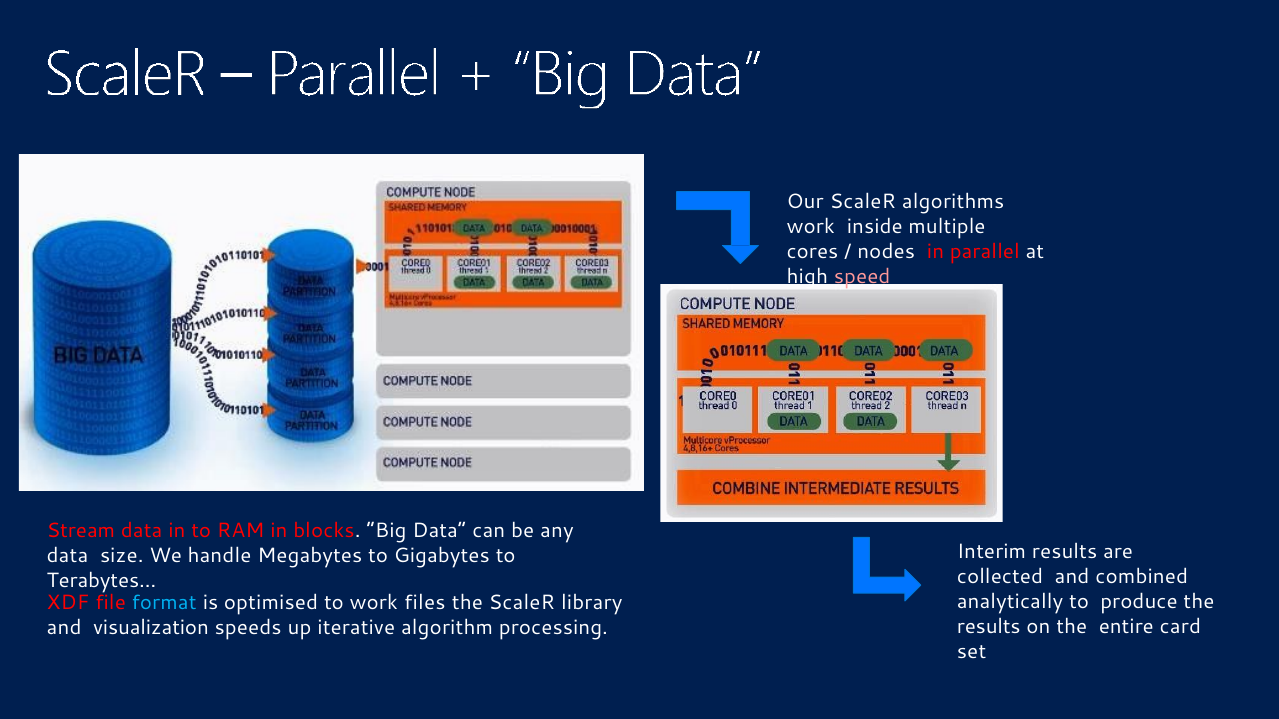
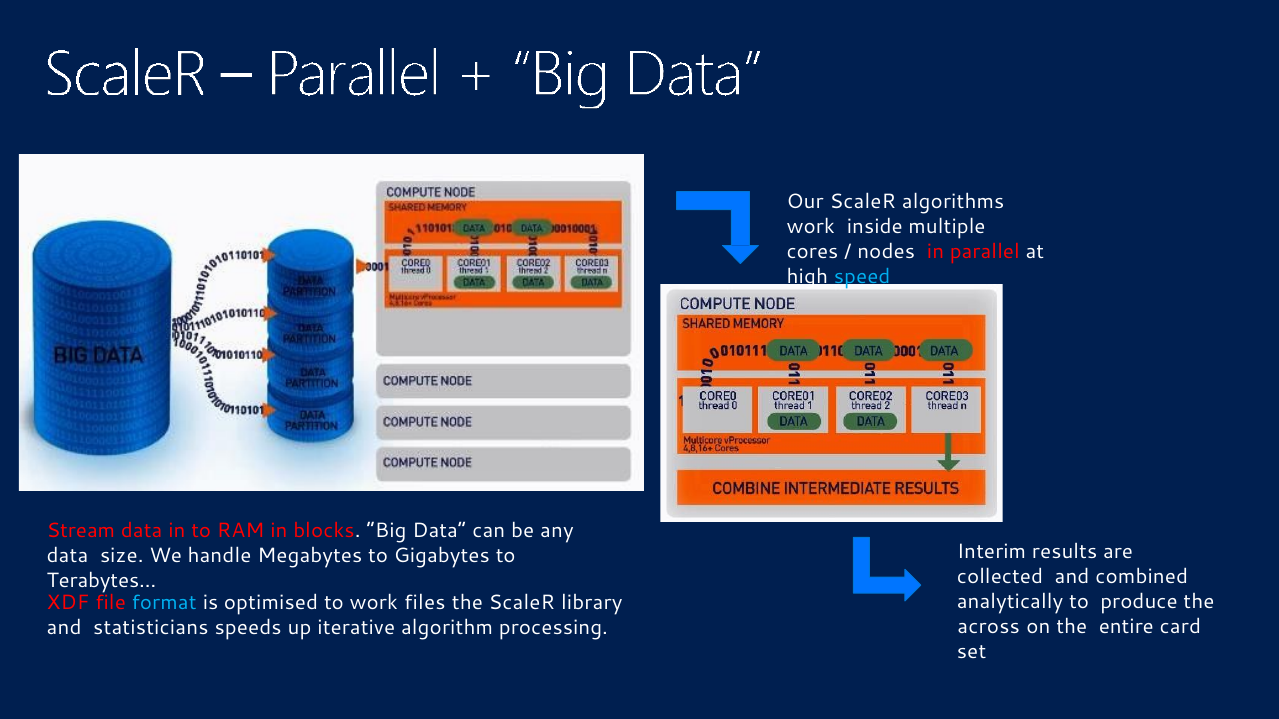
speed colour: pink -> light blue (862, 276)
results: results -> across (989, 627)
visualization: visualization -> statisticians (151, 628)
